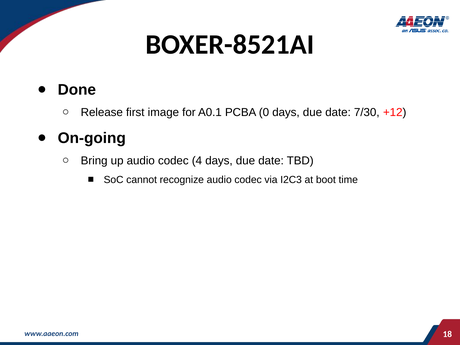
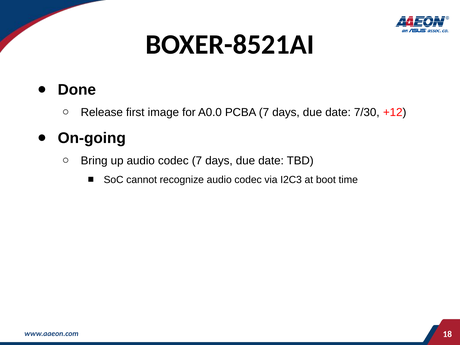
A0.1: A0.1 -> A0.0 (210, 112)
PCBA 0: 0 -> 7 (264, 112)
codec 4: 4 -> 7 (197, 161)
